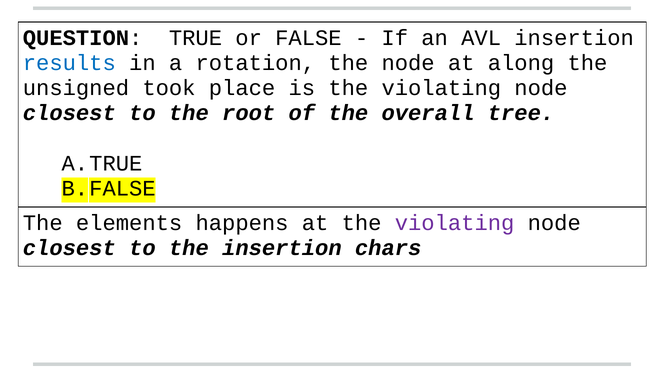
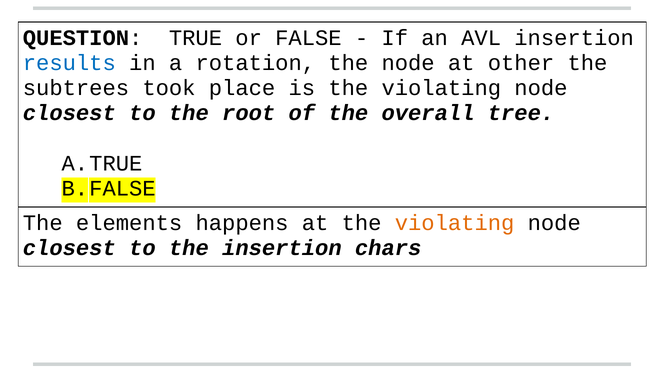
along: along -> other (521, 63)
unsigned: unsigned -> subtrees (76, 88)
violating colour: purple -> orange (455, 223)
